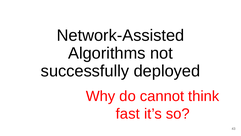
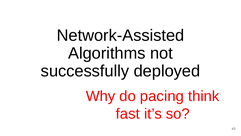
cannot: cannot -> pacing (162, 96)
